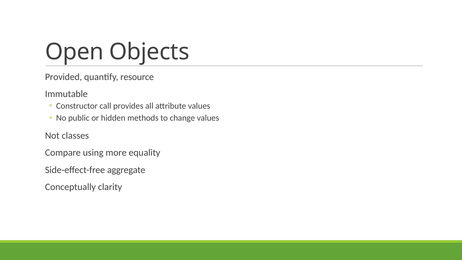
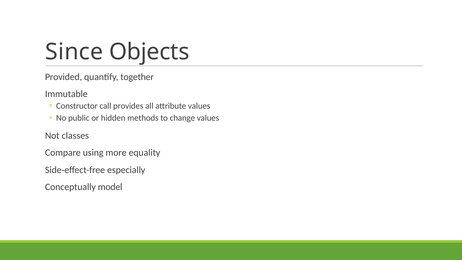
Open: Open -> Since (74, 52)
resource: resource -> together (137, 77)
aggregate: aggregate -> especially (126, 170)
clarity: clarity -> model (110, 187)
